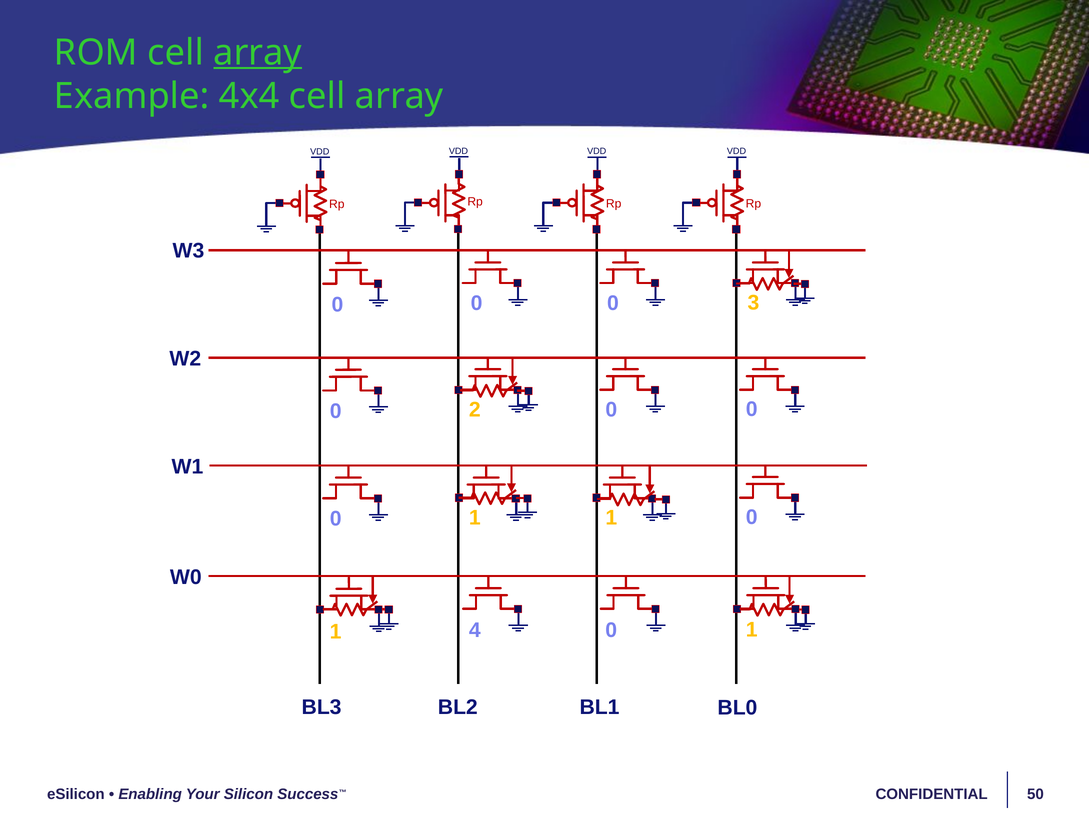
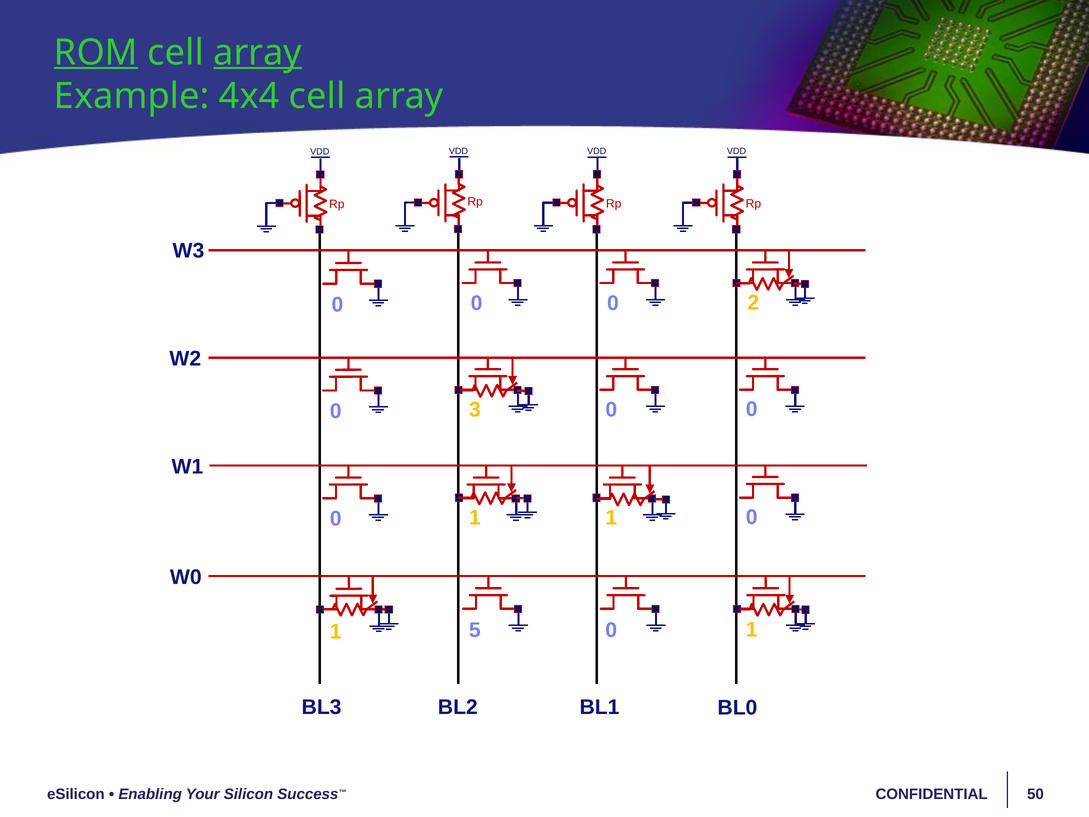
ROM underline: none -> present (96, 52)
3: 3 -> 2 (753, 303)
2: 2 -> 3 (475, 410)
4: 4 -> 5 (475, 630)
